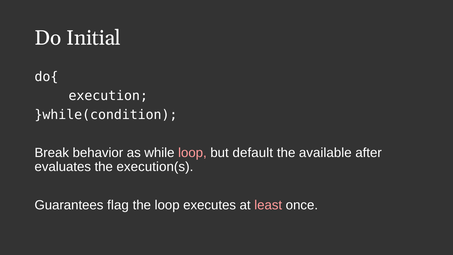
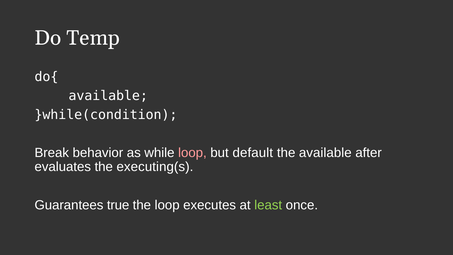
Initial: Initial -> Temp (93, 38)
execution: execution -> available (108, 96)
execution(s: execution(s -> executing(s (155, 167)
flag: flag -> true (118, 205)
least colour: pink -> light green (268, 205)
